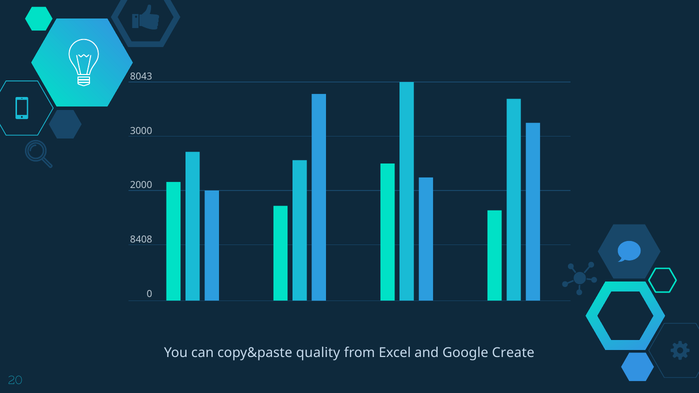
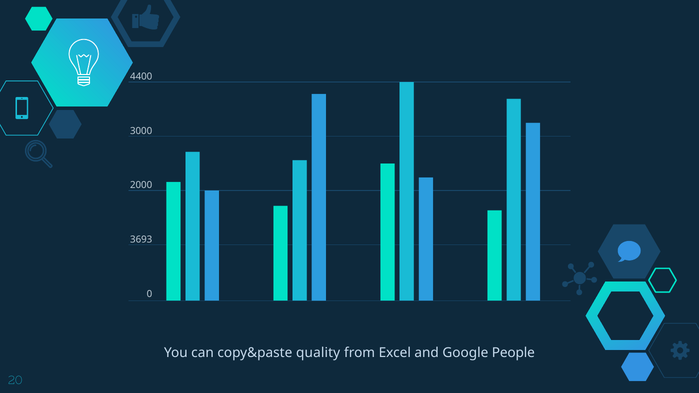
8043: 8043 -> 4400 (141, 76)
8408: 8408 -> 3693 (141, 240)
Create: Create -> People (513, 353)
